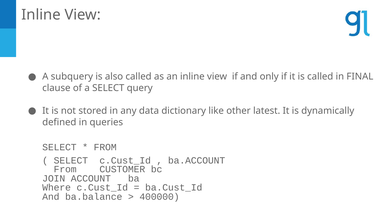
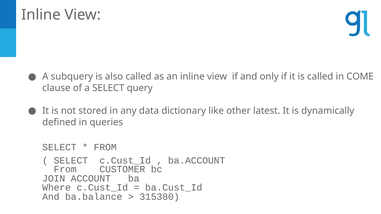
FINAL: FINAL -> COME (360, 77)
400000: 400000 -> 315380 (159, 197)
